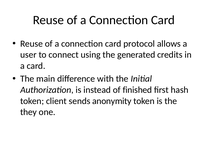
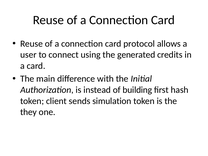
finished: finished -> building (137, 90)
anonymity: anonymity -> simulation (112, 101)
